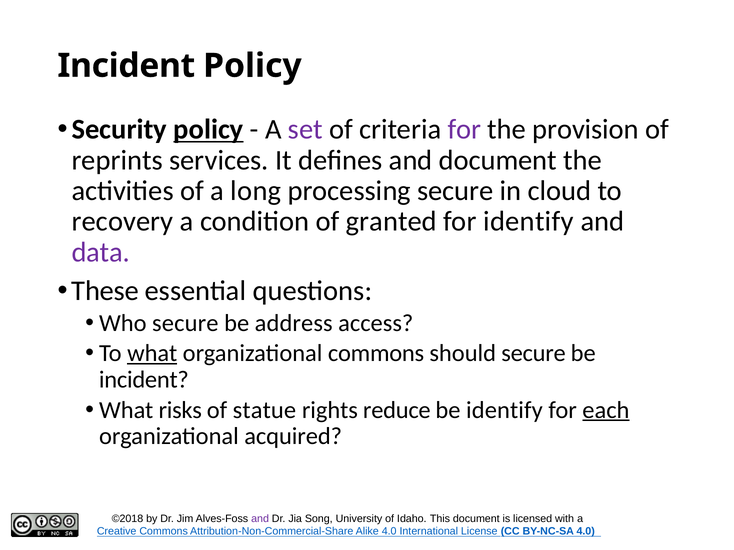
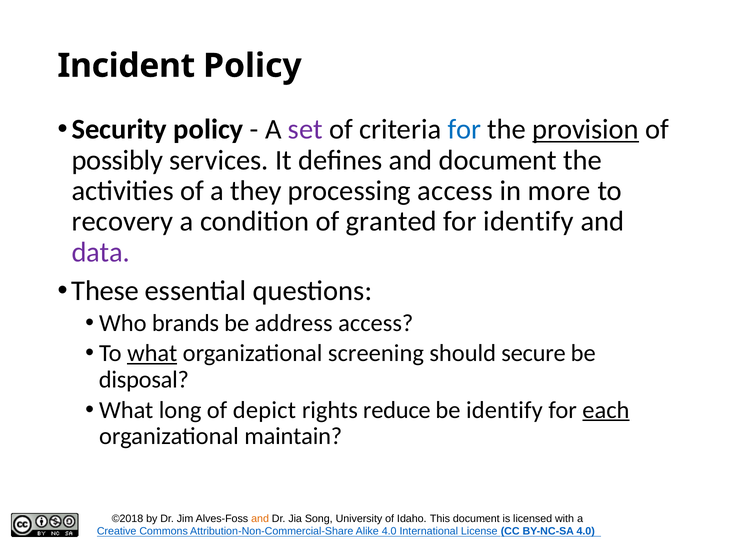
policy underline: present -> none (208, 129)
for colour: purple -> blue (464, 129)
provision underline: none -> present (586, 129)
reprints: reprints -> possibly (117, 160)
long: long -> they (256, 191)
processing secure: secure -> access (455, 191)
cloud: cloud -> more (559, 191)
Who secure: secure -> brands (185, 323)
organizational commons: commons -> screening (376, 354)
incident: incident -> disposal (144, 380)
risks: risks -> long (180, 410)
statue: statue -> depict (264, 410)
acquired: acquired -> maintain (293, 437)
and colour: purple -> orange (260, 519)
